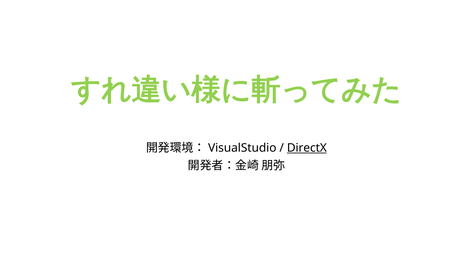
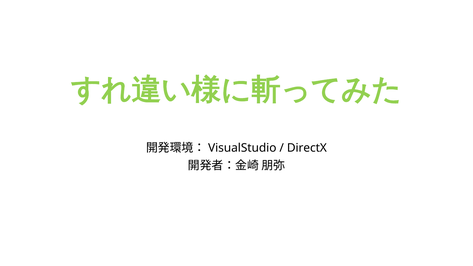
DirectX underline: present -> none (307, 148)
